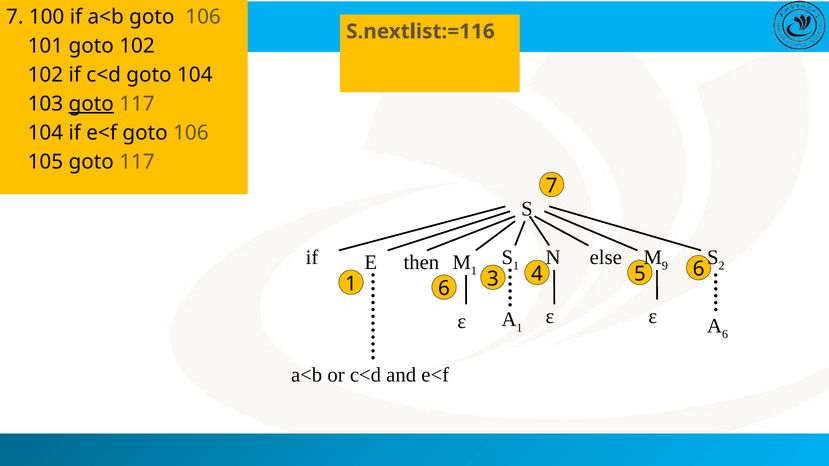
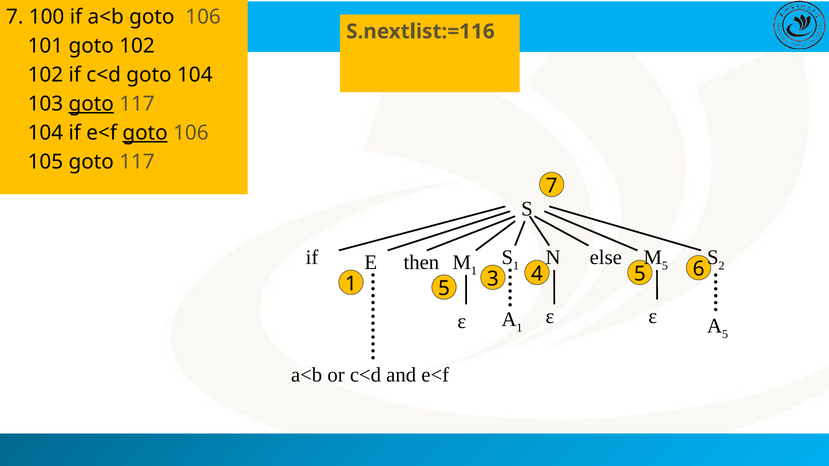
goto underline: none -> present (145, 133)
9: 9 -> 5 (665, 266)
1 6: 6 -> 5 (444, 289)
6: 6 -> 5 (725, 334)
